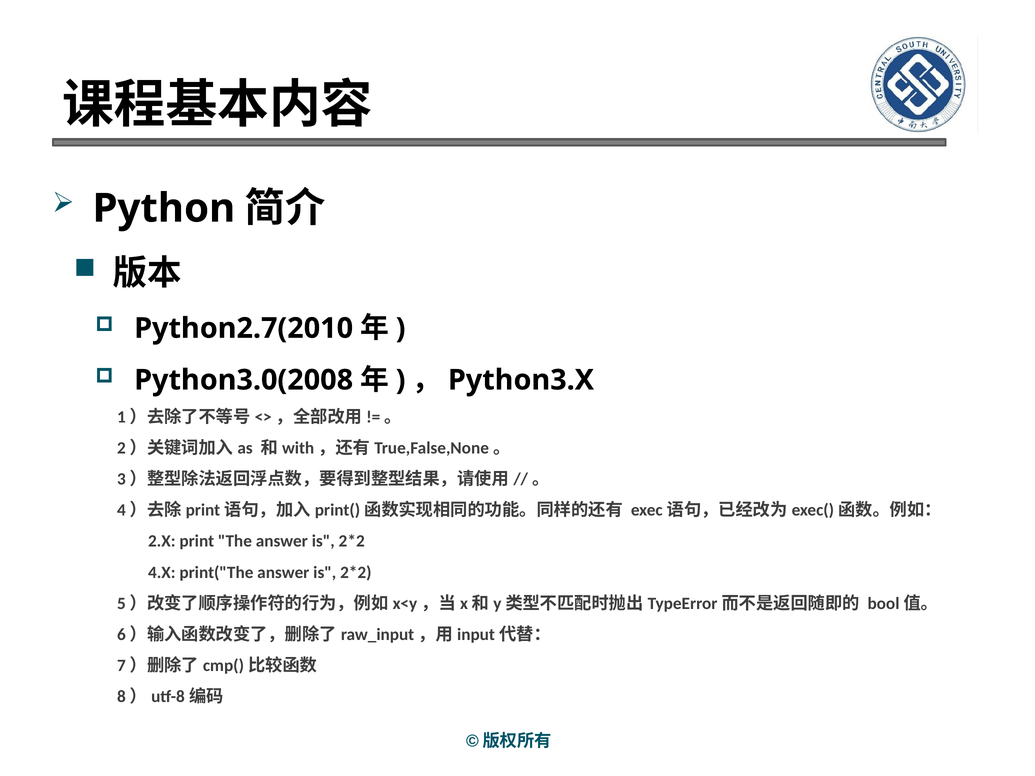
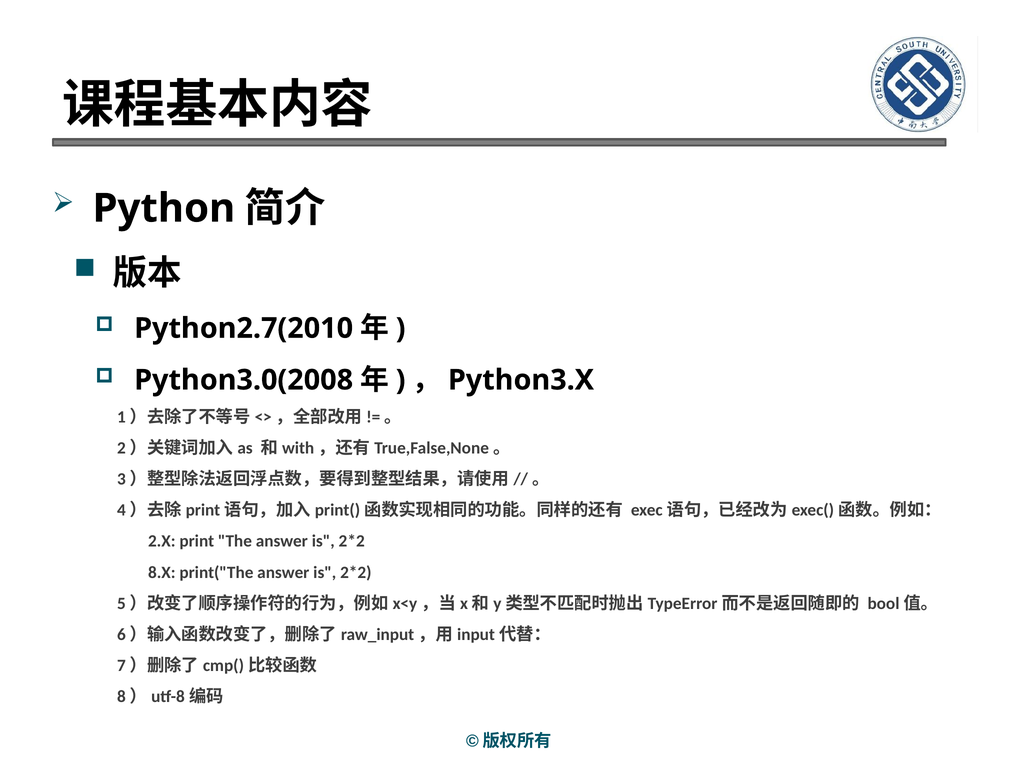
4.X: 4.X -> 8.X (162, 573)
